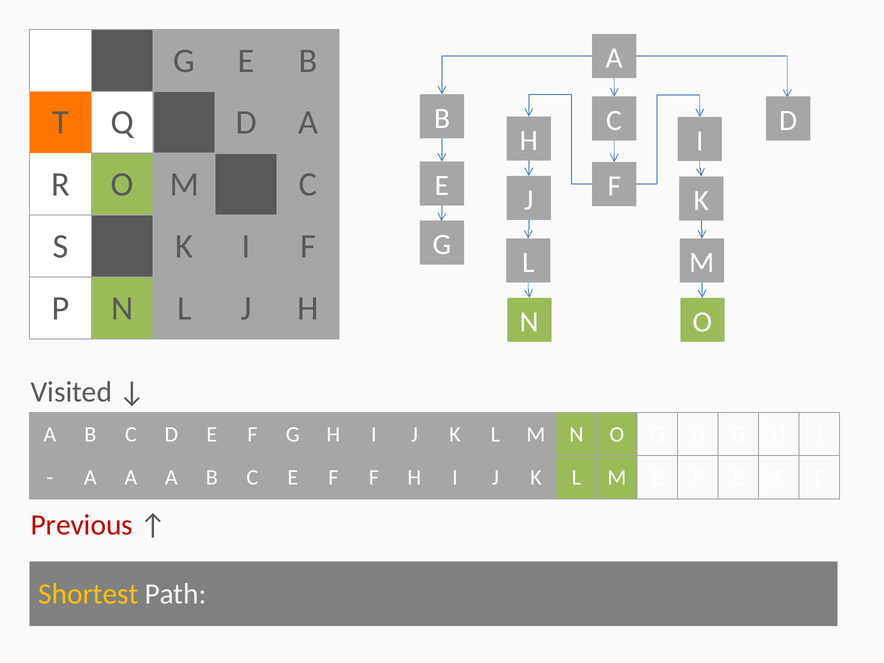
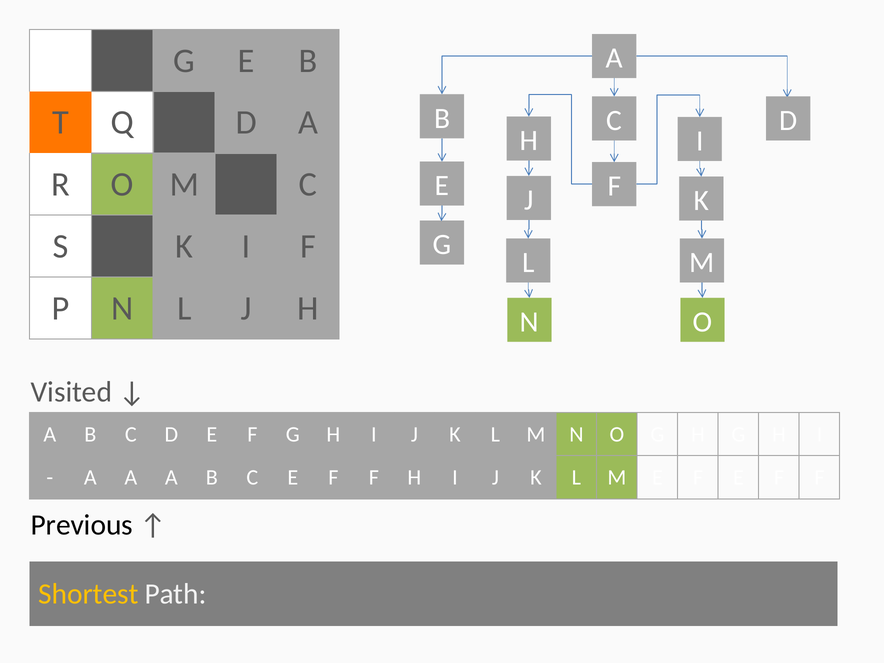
Previous colour: red -> black (82, 525)
